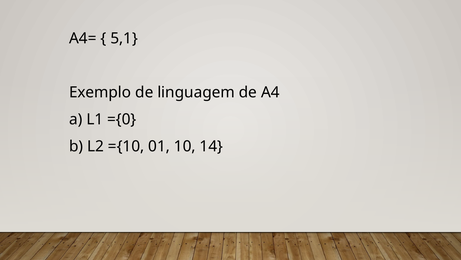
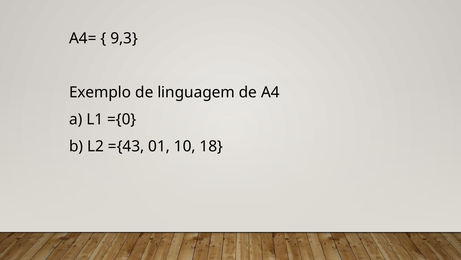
5,1: 5,1 -> 9,3 (124, 38)
={10: ={10 -> ={43 (126, 146)
14: 14 -> 18 (211, 146)
